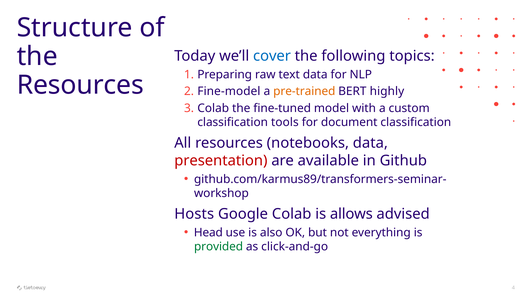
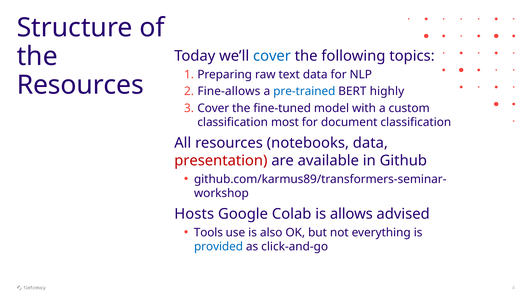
Fine-model: Fine-model -> Fine-allows (229, 91)
pre-trained colour: orange -> blue (304, 91)
Colab: Colab -> Cover (213, 108)
tools: tools -> most (285, 123)
Head: Head -> Tools (208, 233)
provided colour: green -> blue (219, 247)
